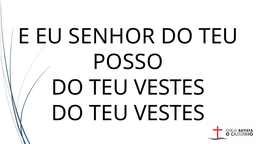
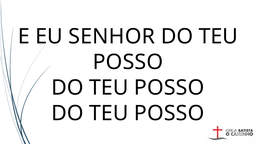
VESTES: VESTES -> POSSO (169, 88)
VESTES: VESTES -> POSSO (169, 113)
